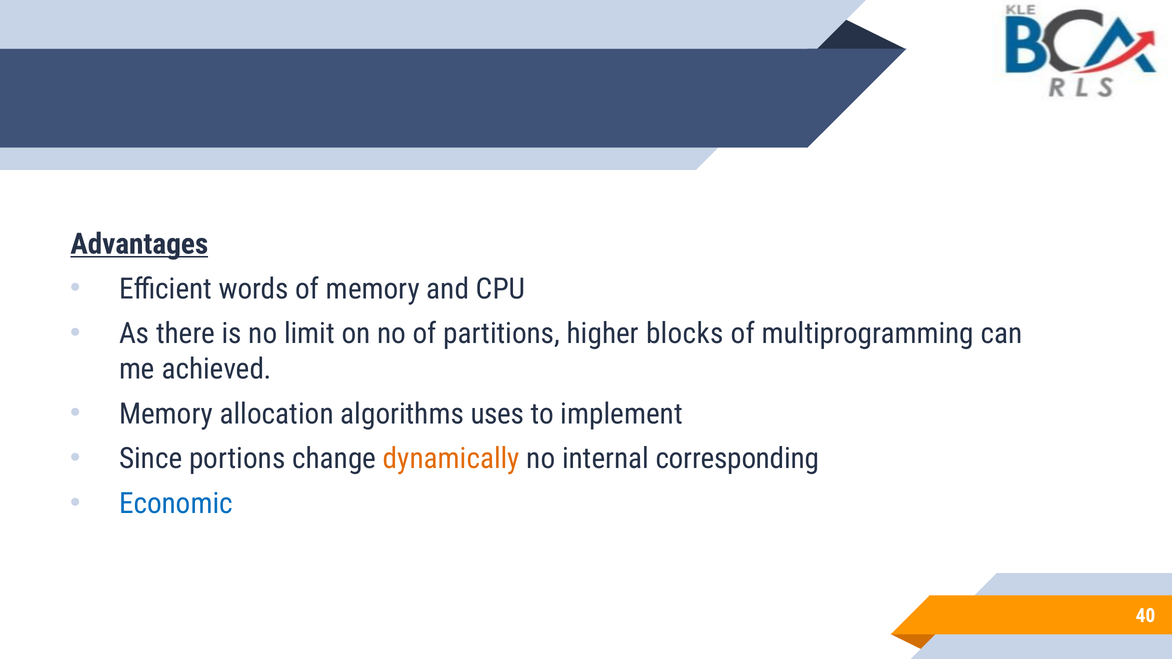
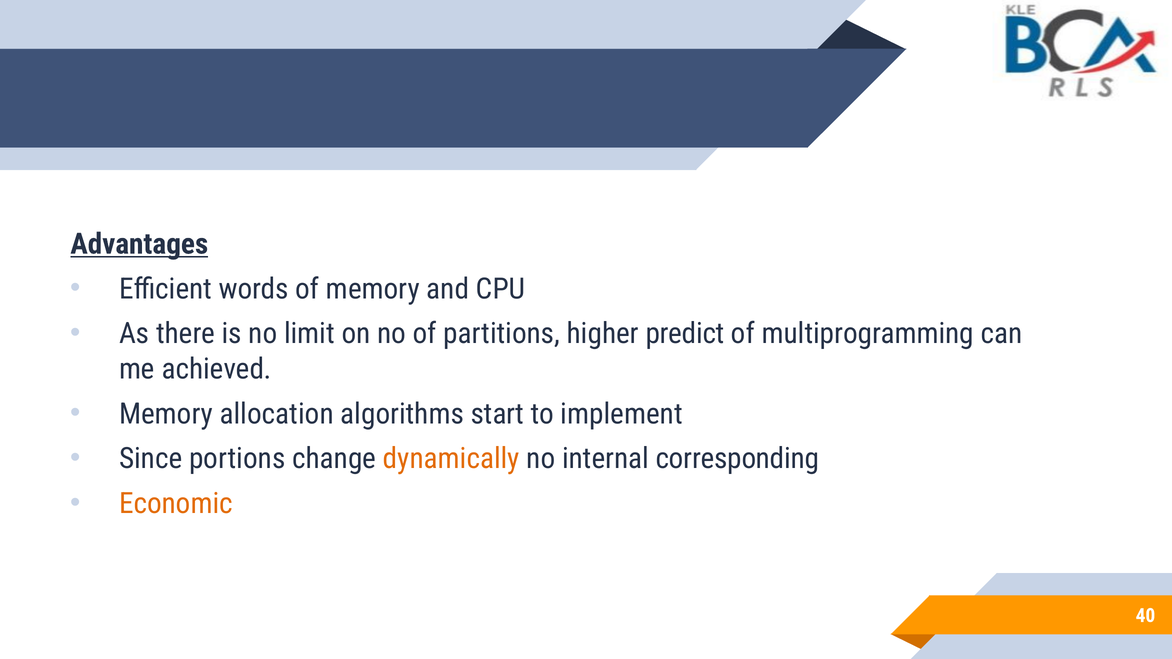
blocks: blocks -> predict (685, 334)
uses: uses -> start (497, 414)
Economic colour: blue -> orange (176, 504)
